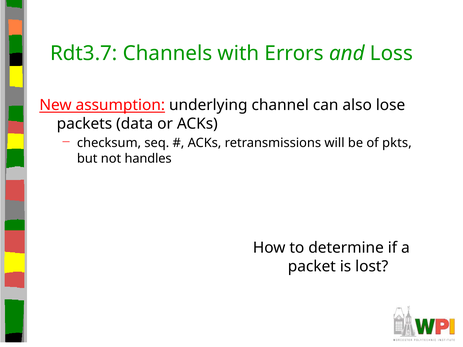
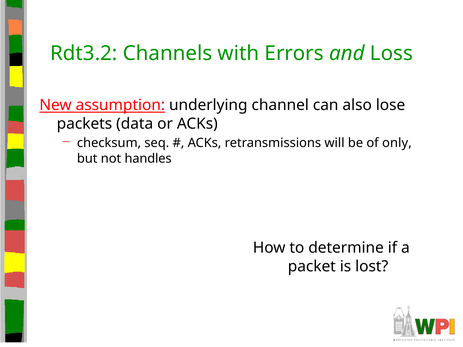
Rdt3.7: Rdt3.7 -> Rdt3.2 (84, 54)
pkts: pkts -> only (397, 143)
